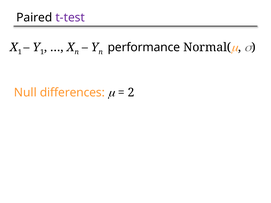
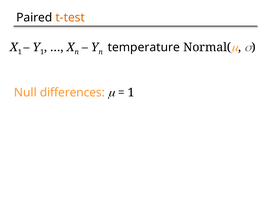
t-test colour: purple -> orange (70, 18)
performance: performance -> temperature (144, 47)
2: 2 -> 1 (131, 93)
